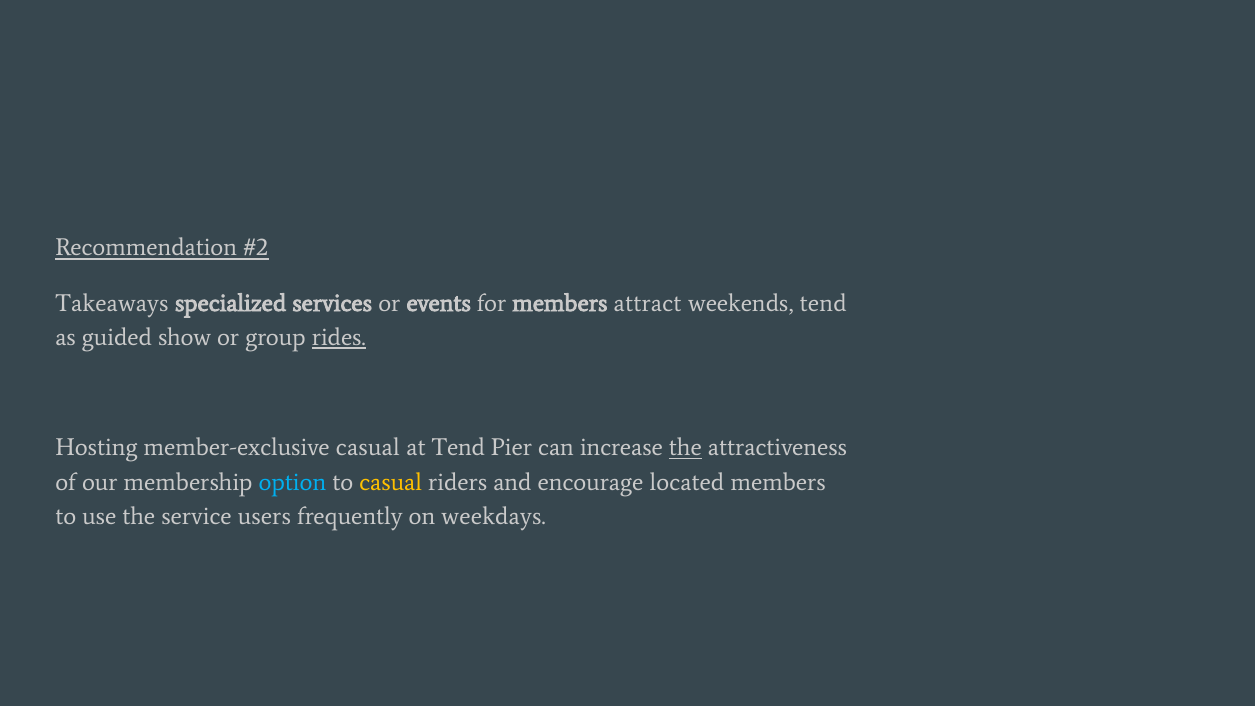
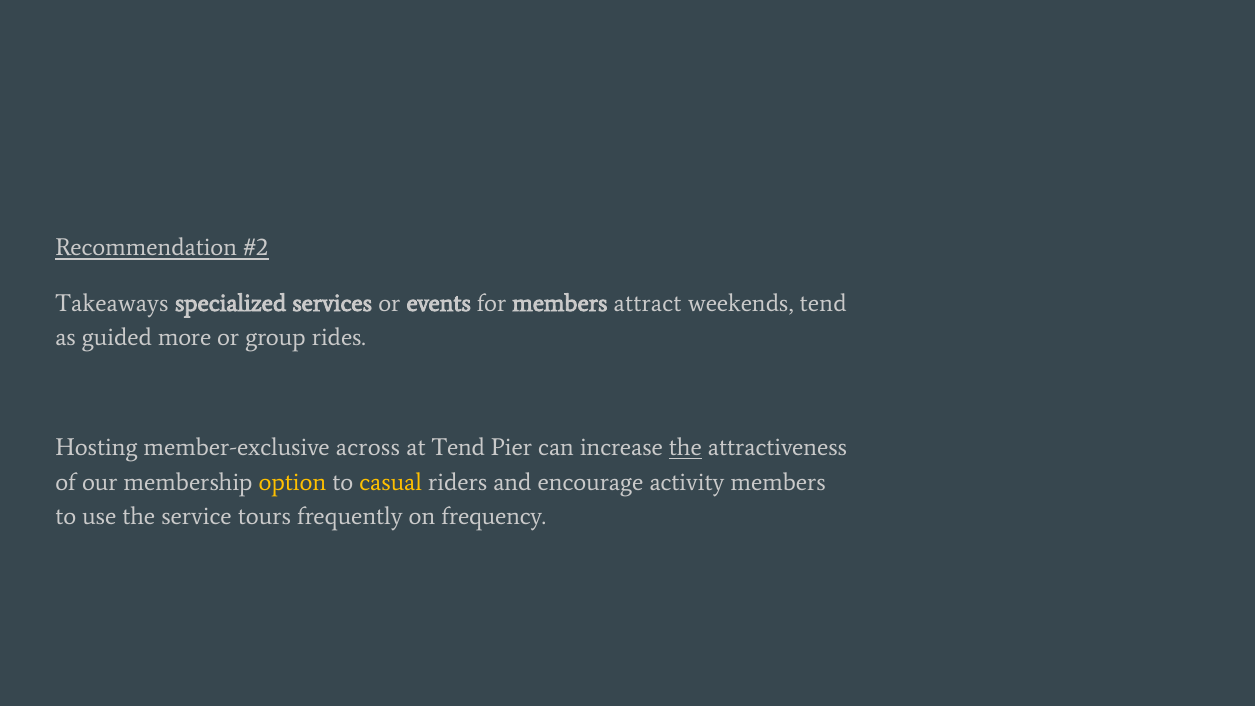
show: show -> more (185, 337)
rides underline: present -> none (339, 337)
member-exclusive casual: casual -> across (368, 448)
option colour: light blue -> yellow (292, 482)
located: located -> activity (687, 482)
users: users -> tours (264, 516)
weekdays: weekdays -> frequency (494, 516)
